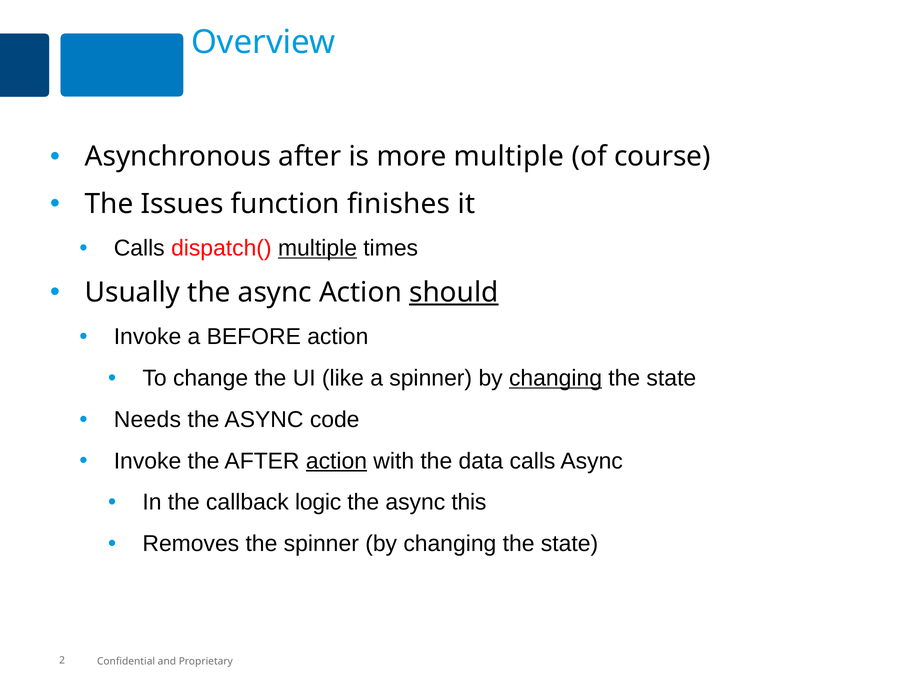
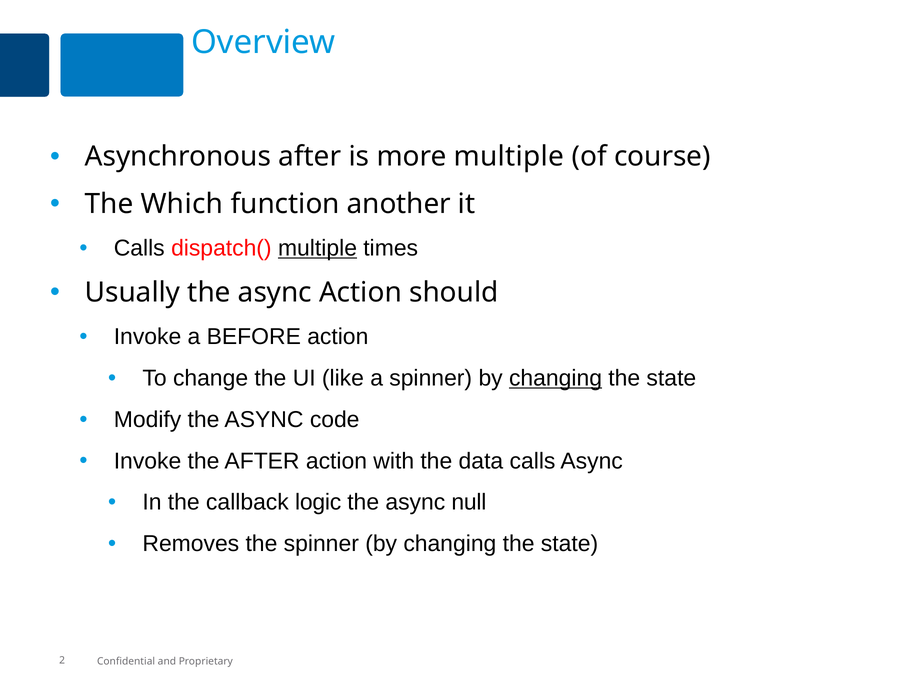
Issues: Issues -> Which (182, 204)
finishes: finishes -> another (399, 204)
should underline: present -> none (454, 292)
Needs: Needs -> Modify (148, 419)
action underline: present -> none (336, 461)
this: this -> null (469, 502)
